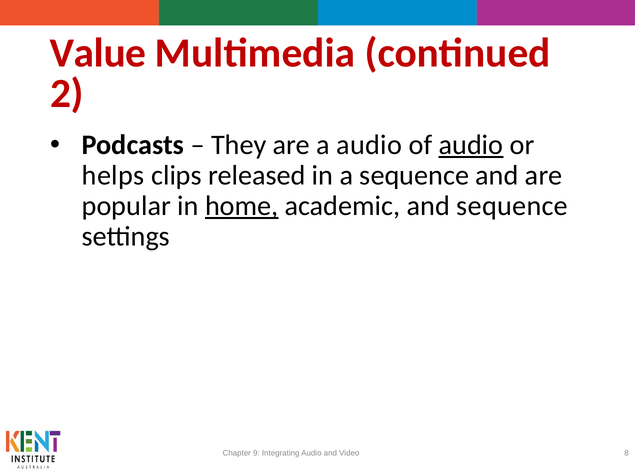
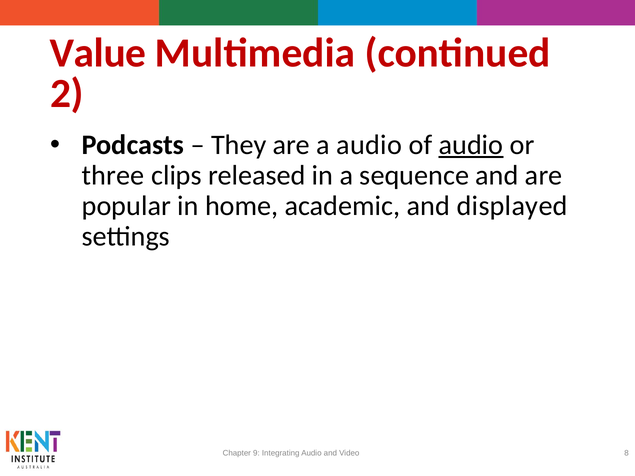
helps: helps -> three (113, 176)
home underline: present -> none (242, 206)
and sequence: sequence -> displayed (512, 206)
